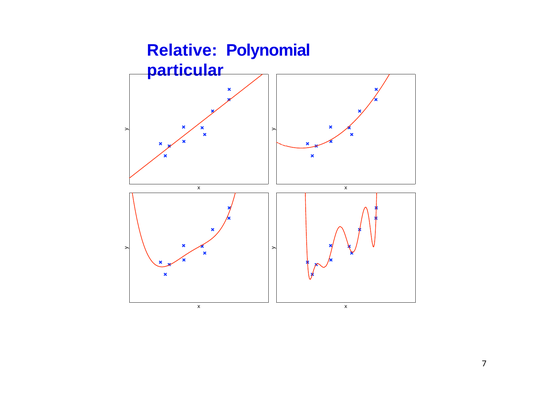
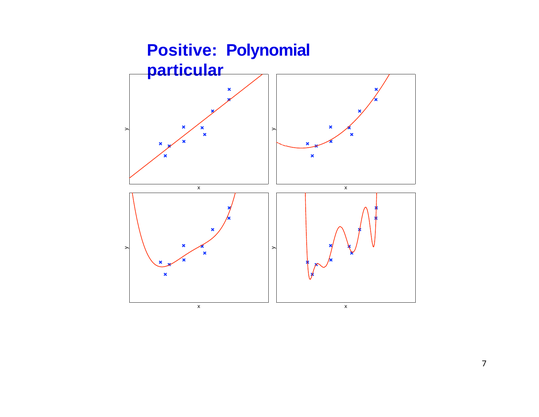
Relative: Relative -> Positive (182, 50)
